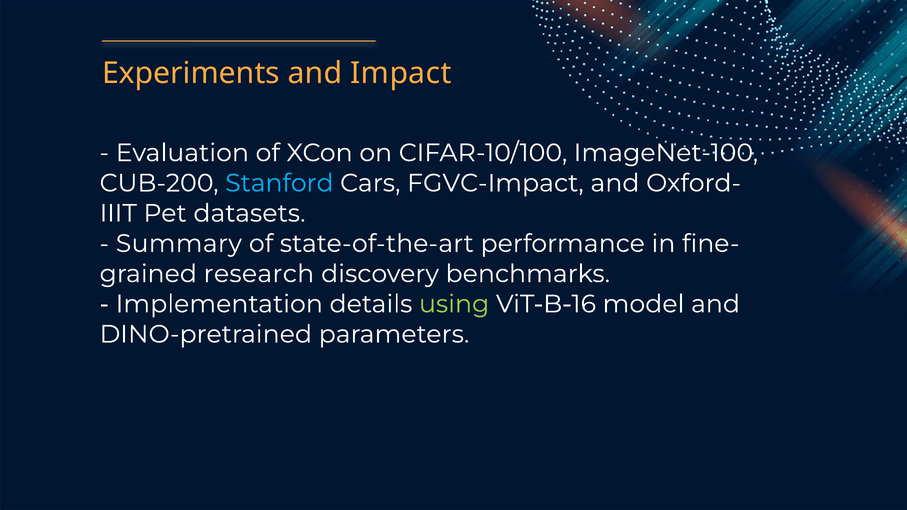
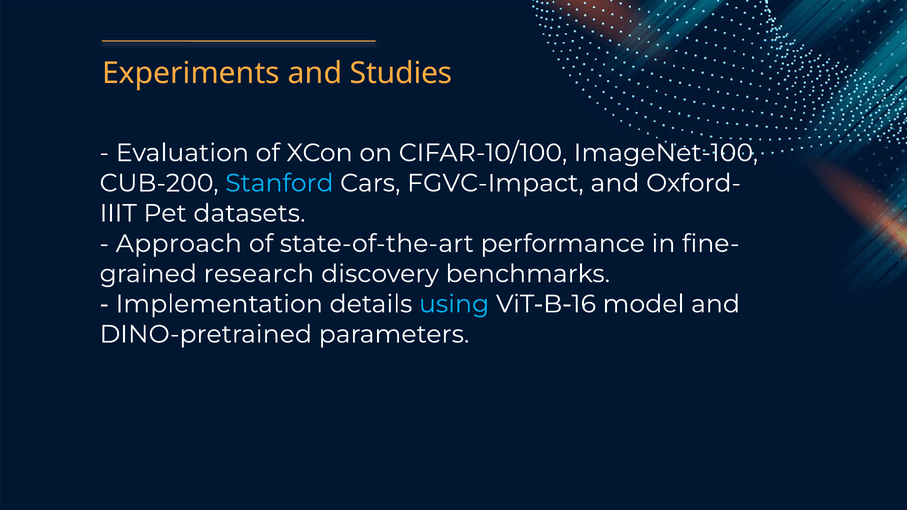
Impact: Impact -> Studies (401, 73)
Summary: Summary -> Approach (179, 244)
using colour: light green -> light blue (454, 304)
